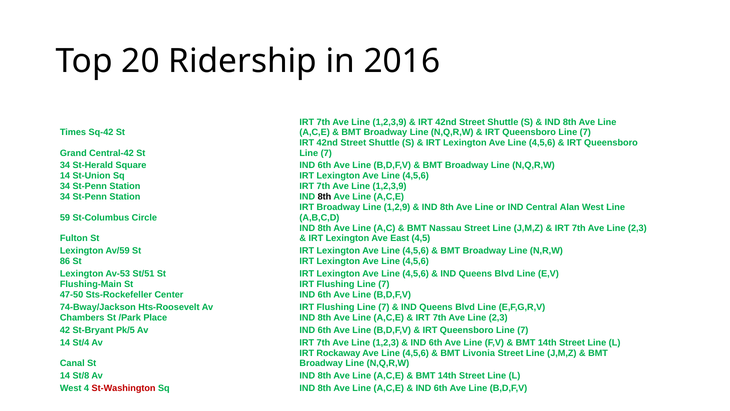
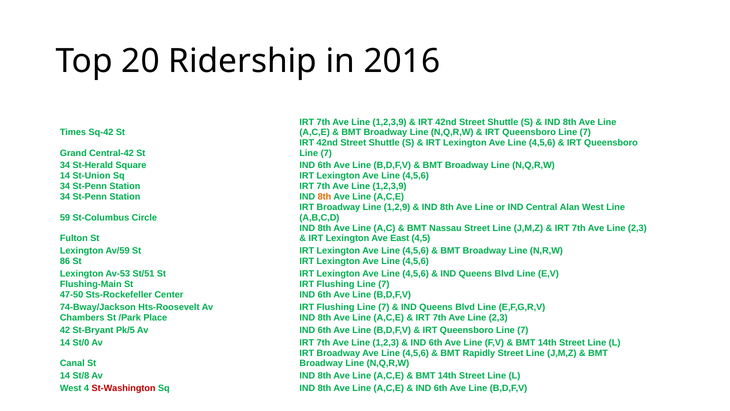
8th colour: black -> orange (324, 197)
St/4: St/4 -> St/0 (81, 342)
Rockaway: Rockaway -> Broadway (338, 353)
Livonia: Livonia -> Rapidly (479, 353)
